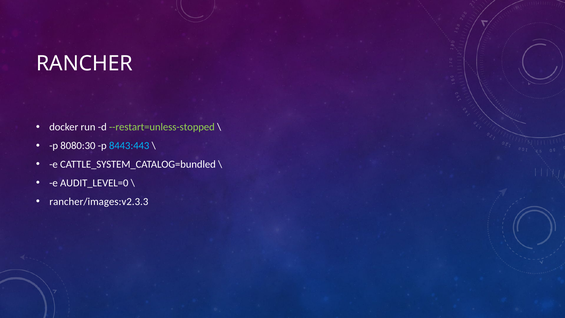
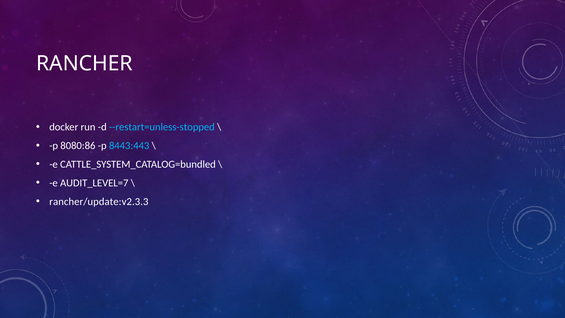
--restart=unless-stopped colour: light green -> light blue (162, 127)
8080:30: 8080:30 -> 8080:86 (78, 146)
AUDIT_LEVEL=0: AUDIT_LEVEL=0 -> AUDIT_LEVEL=7 (94, 183)
rancher/images:v2.3.3: rancher/images:v2.3.3 -> rancher/update:v2.3.3 (99, 201)
